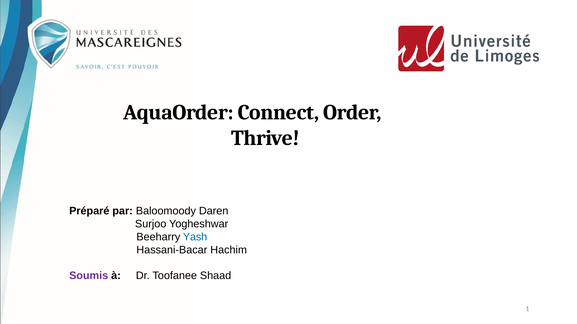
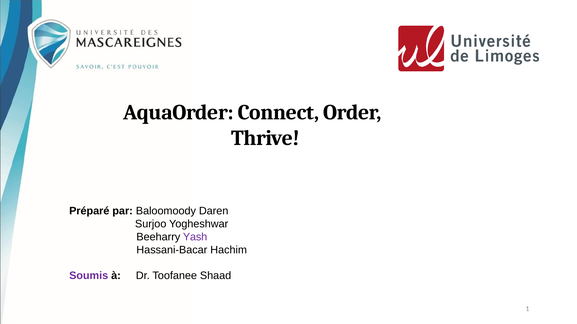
Yash colour: blue -> purple (195, 237)
